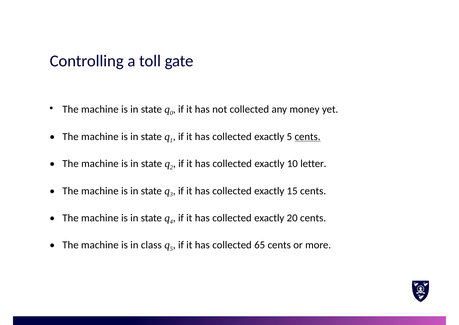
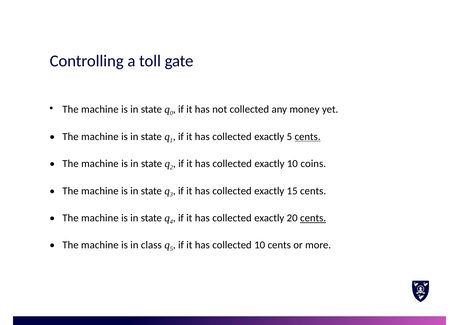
letter: letter -> coins (313, 164)
cents underline: none -> present (313, 218)
collected 65: 65 -> 10 (260, 245)
